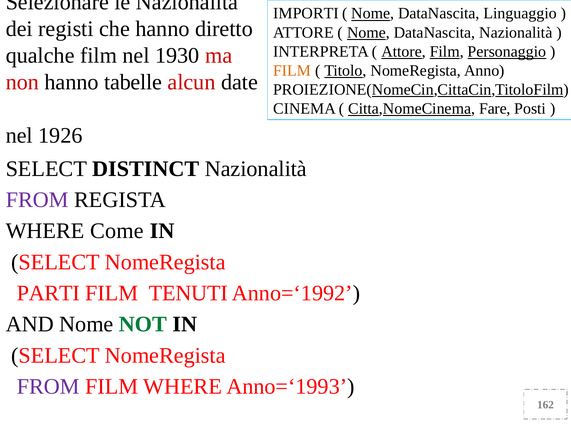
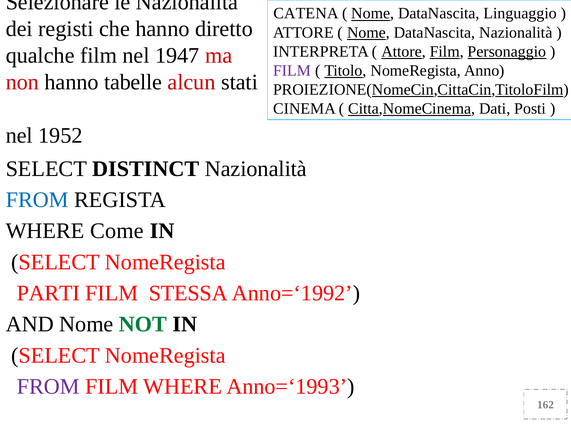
IMPORTI: IMPORTI -> CATENA (306, 13)
1930: 1930 -> 1947 (177, 56)
FILM colour: orange -> purple (292, 71)
date: date -> stati (239, 82)
Fare: Fare -> Dati (495, 109)
1926: 1926 -> 1952 (60, 136)
FROM colour: purple -> blue (37, 200)
TENUTI: TENUTI -> STESSA (188, 293)
